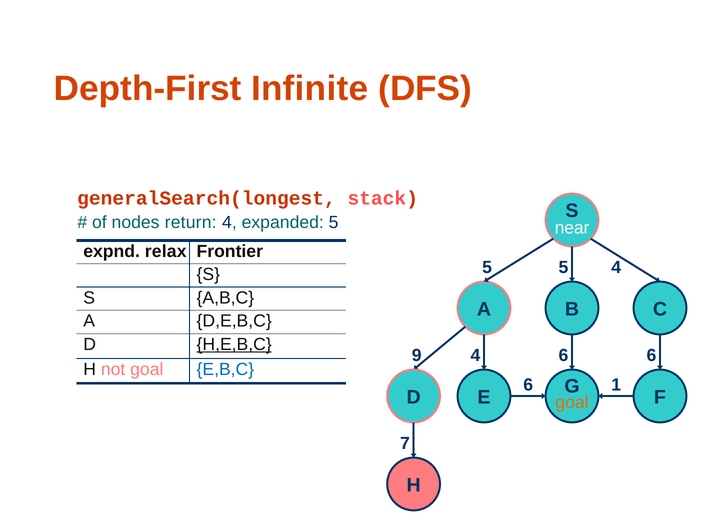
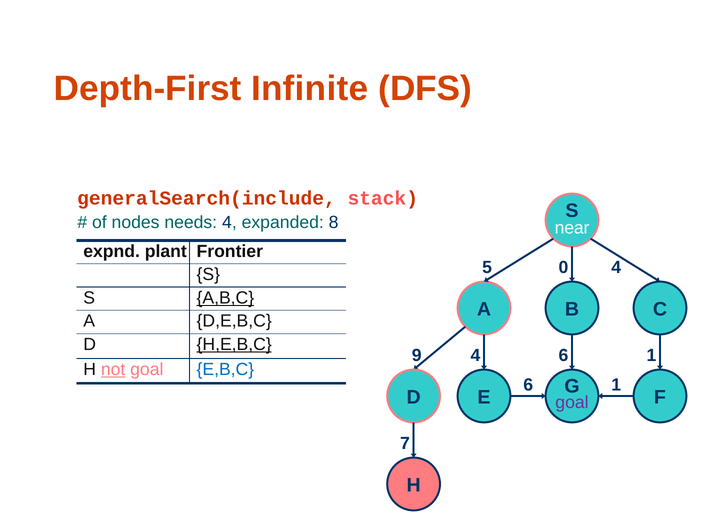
generalSearch(longest: generalSearch(longest -> generalSearch(include (207, 198)
return: return -> needs (191, 223)
expanded 5: 5 -> 8 (334, 223)
relax: relax -> plant (166, 251)
5 5: 5 -> 0 (563, 268)
A,B,C underline: none -> present (225, 298)
6 6: 6 -> 1 (651, 356)
not underline: none -> present (113, 369)
goal colour: orange -> purple (572, 403)
